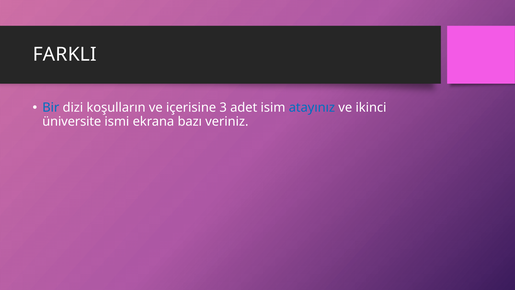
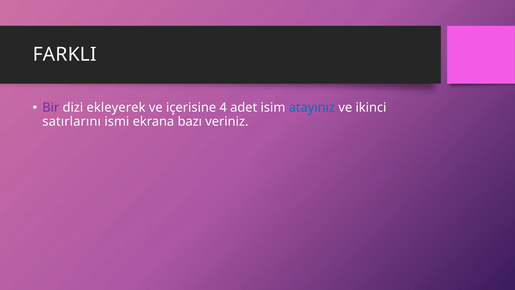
Bir colour: blue -> purple (51, 108)
koşulların: koşulların -> ekleyerek (116, 108)
3: 3 -> 4 (223, 108)
üniversite: üniversite -> satırlarını (72, 121)
